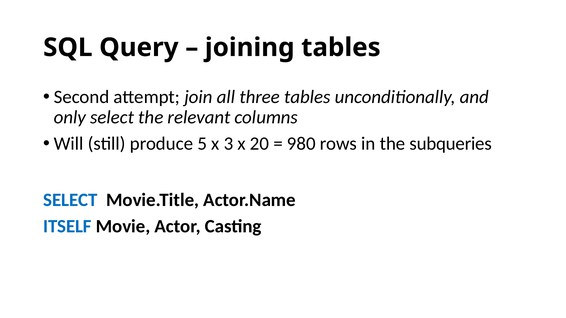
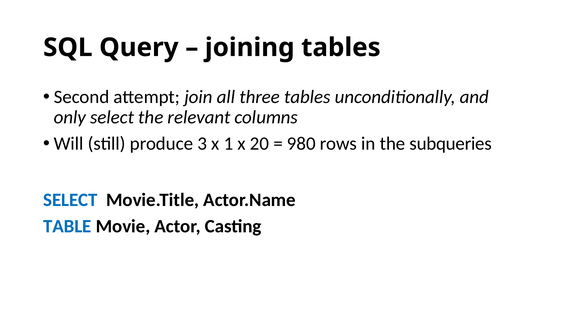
5: 5 -> 3 (202, 144)
3: 3 -> 1 (228, 144)
ITSELF: ITSELF -> TABLE (67, 226)
